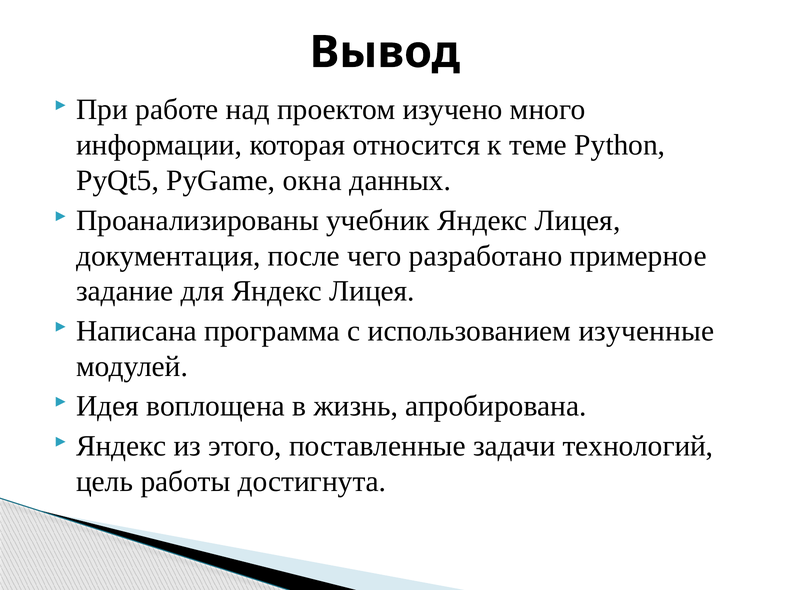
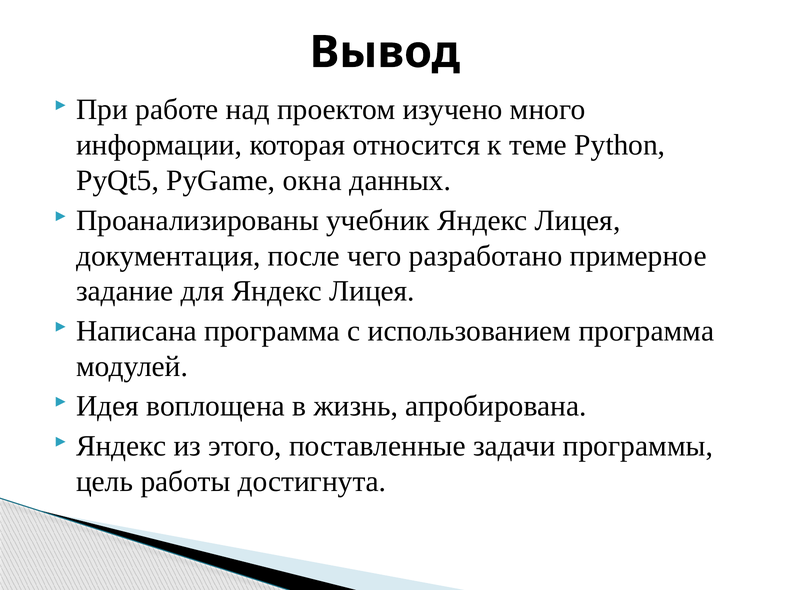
использованием изученные: изученные -> программа (646, 331)
технологий: технологий -> программы (638, 446)
